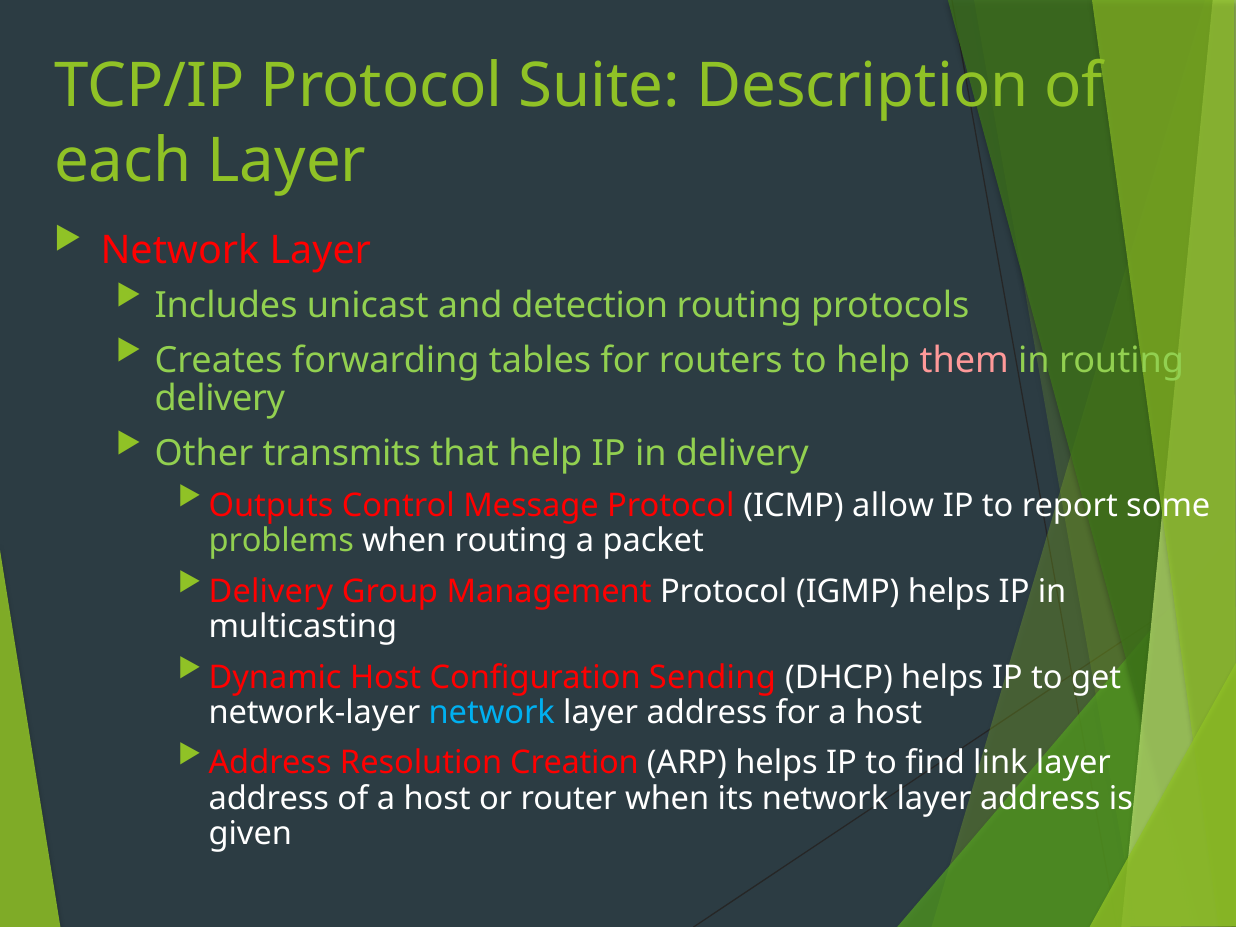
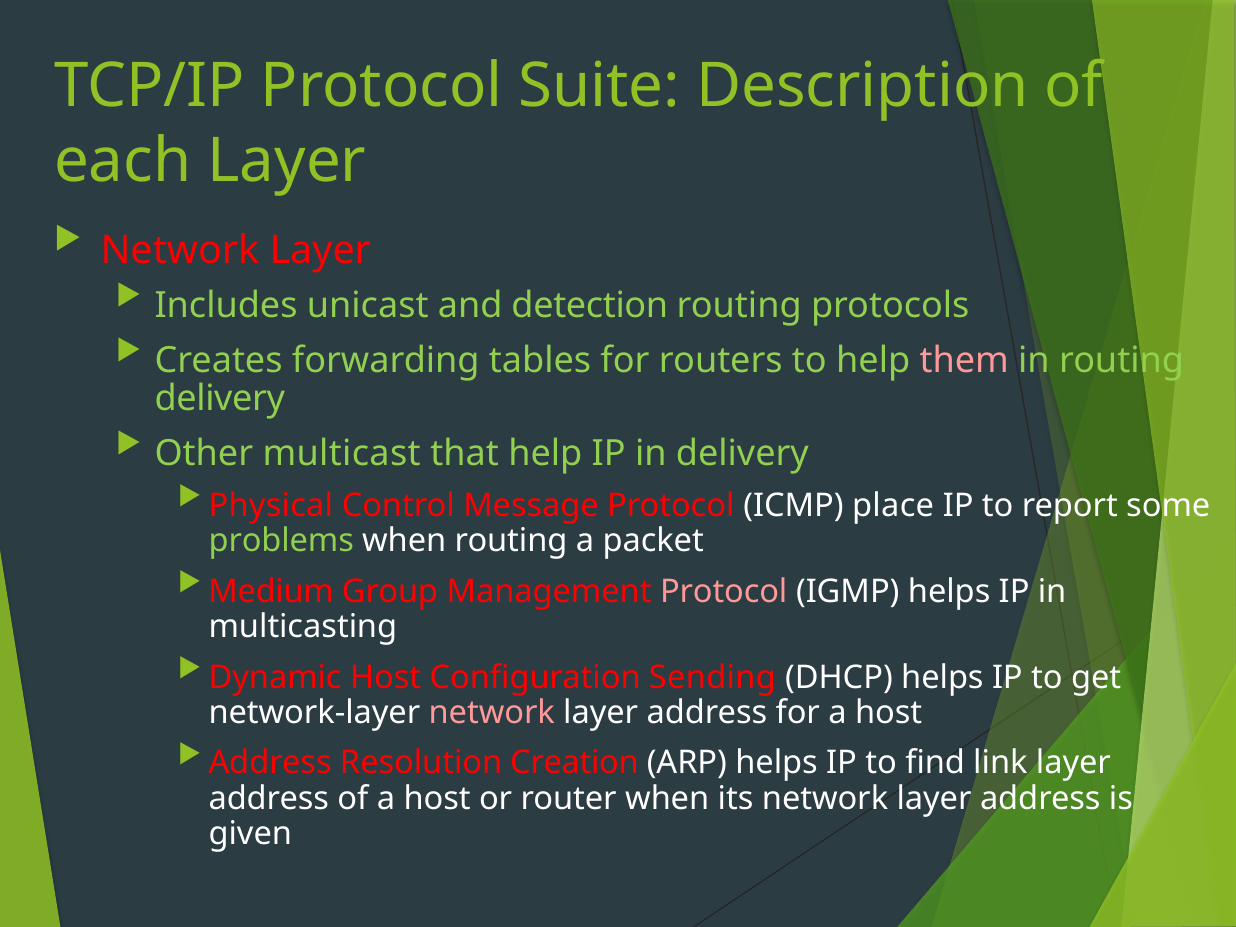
transmits: transmits -> multicast (342, 453)
Outputs: Outputs -> Physical (271, 505)
allow: allow -> place (893, 505)
Delivery: Delivery -> Medium (271, 591)
Protocol colour: white -> pink (724, 591)
network colour: light blue -> pink (492, 712)
